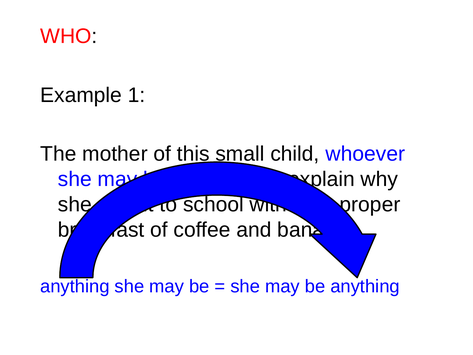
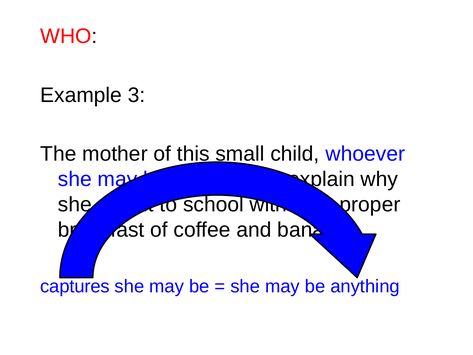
1: 1 -> 3 (137, 95)
anything: anything -> captures (75, 286)
